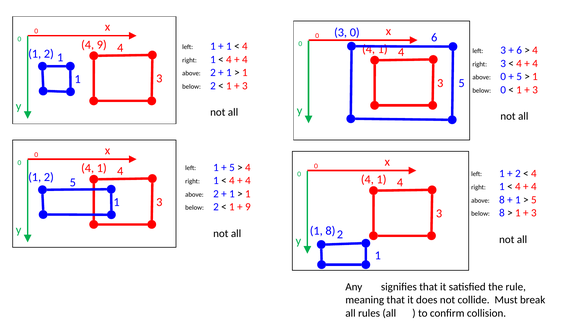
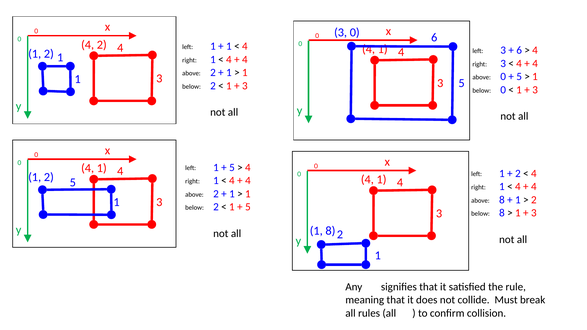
9: 9 -> 2 (102, 45)
5: 5 -> 2 (534, 200)
9: 9 -> 5 (248, 207)
